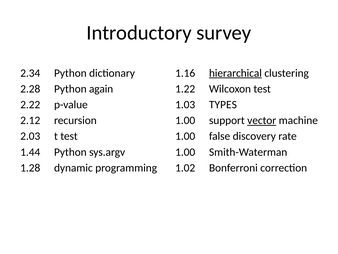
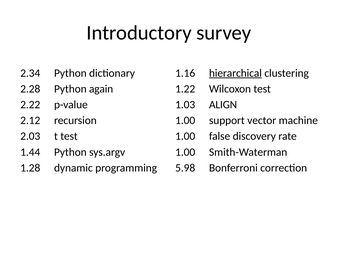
TYPES: TYPES -> ALIGN (223, 104)
vector underline: present -> none (262, 120)
1.02: 1.02 -> 5.98 (185, 168)
